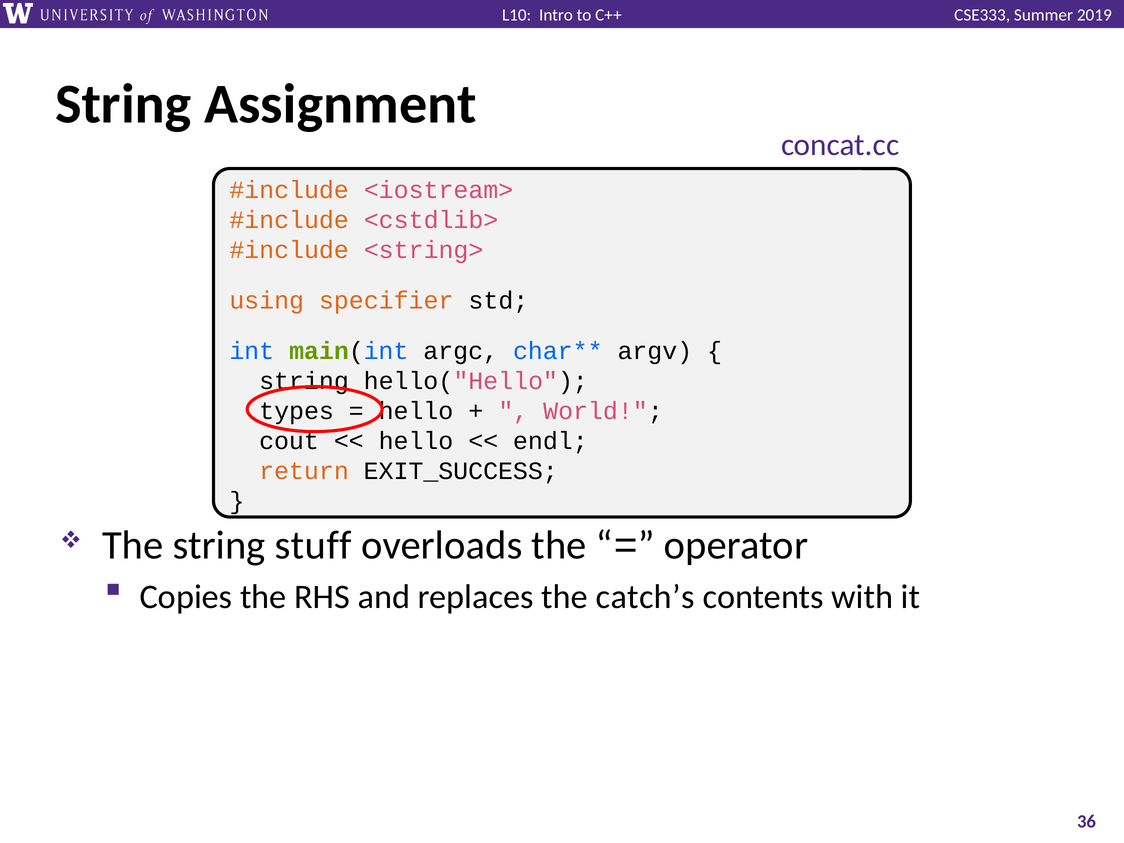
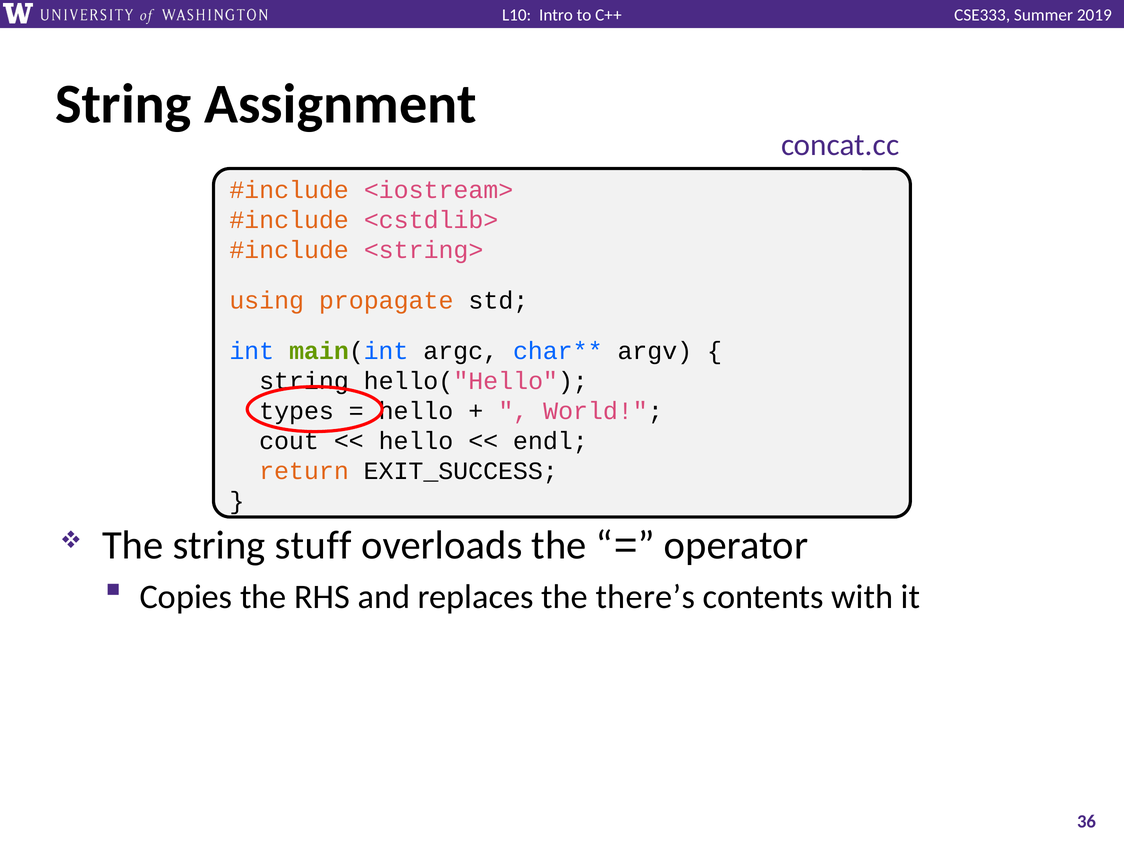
specifier: specifier -> propagate (386, 300)
catch’s: catch’s -> there’s (645, 597)
